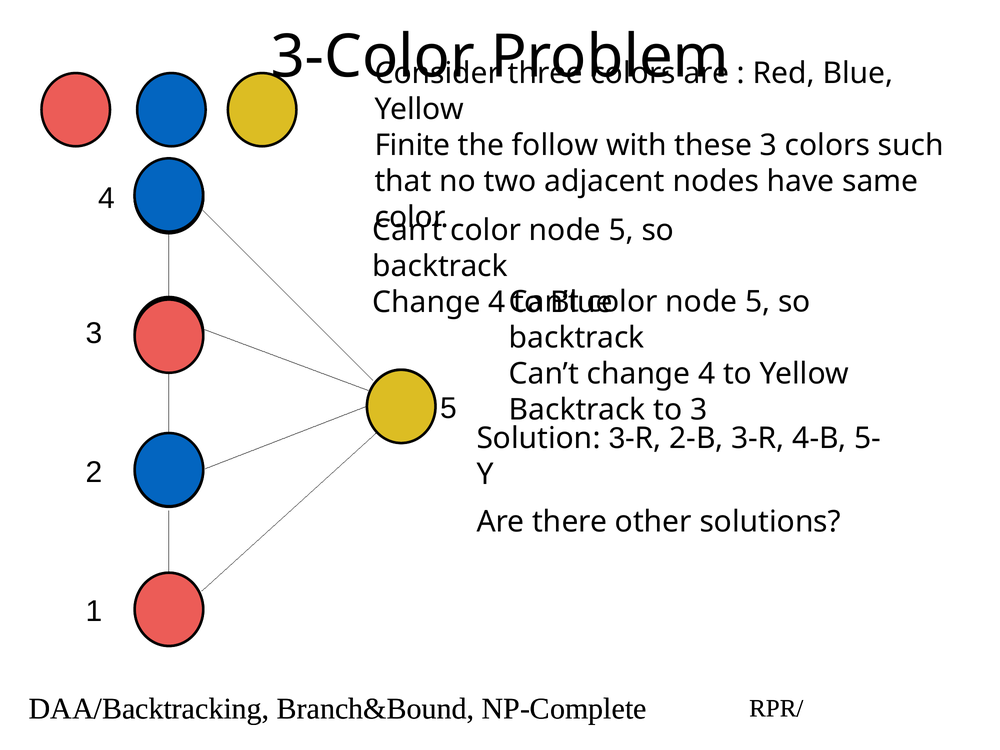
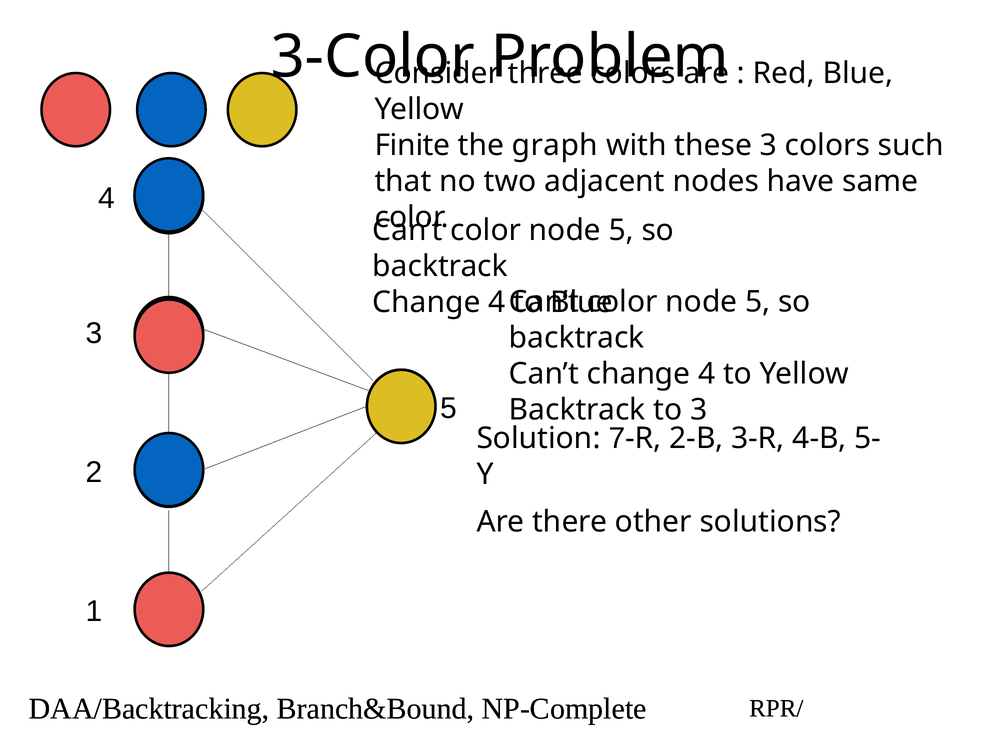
follow: follow -> graph (555, 145)
Solution 3: 3 -> 7 (617, 438)
